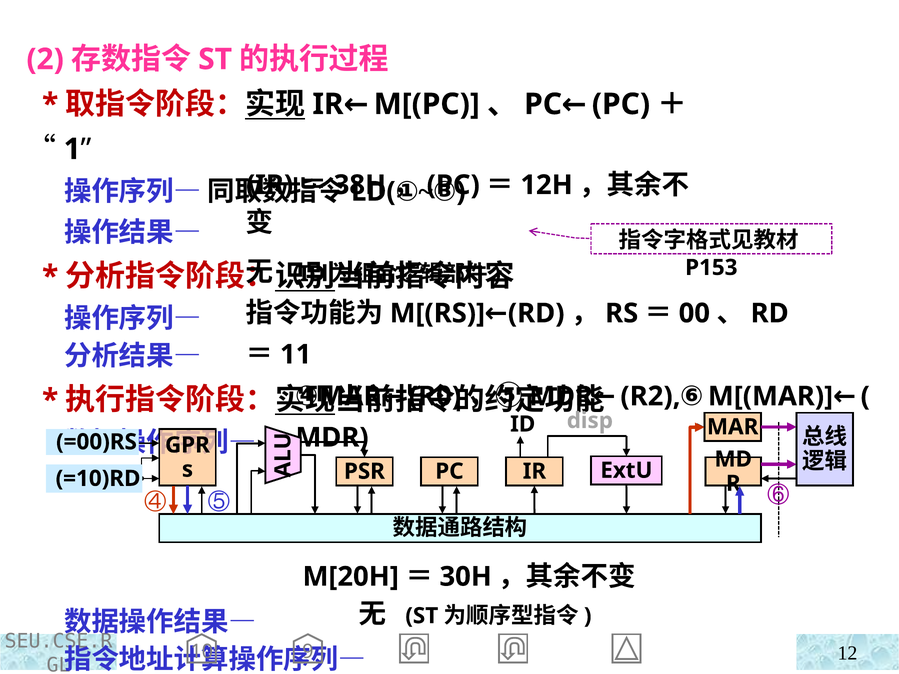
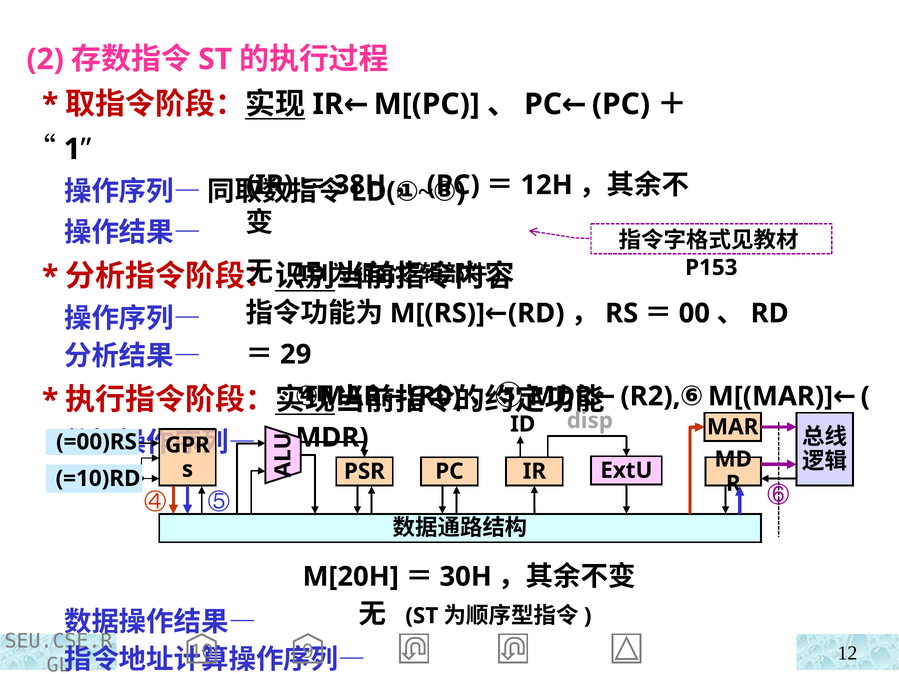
11: 11 -> 29 (296, 355)
